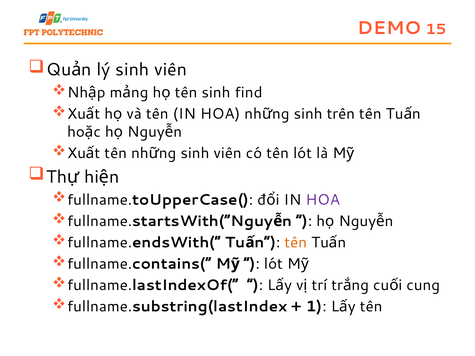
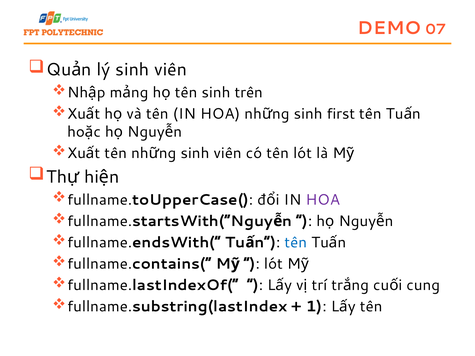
15: 15 -> 07 (436, 29)
find: find -> trên (249, 93)
trên: trên -> first (341, 114)
tên colour: orange -> blue (296, 243)
